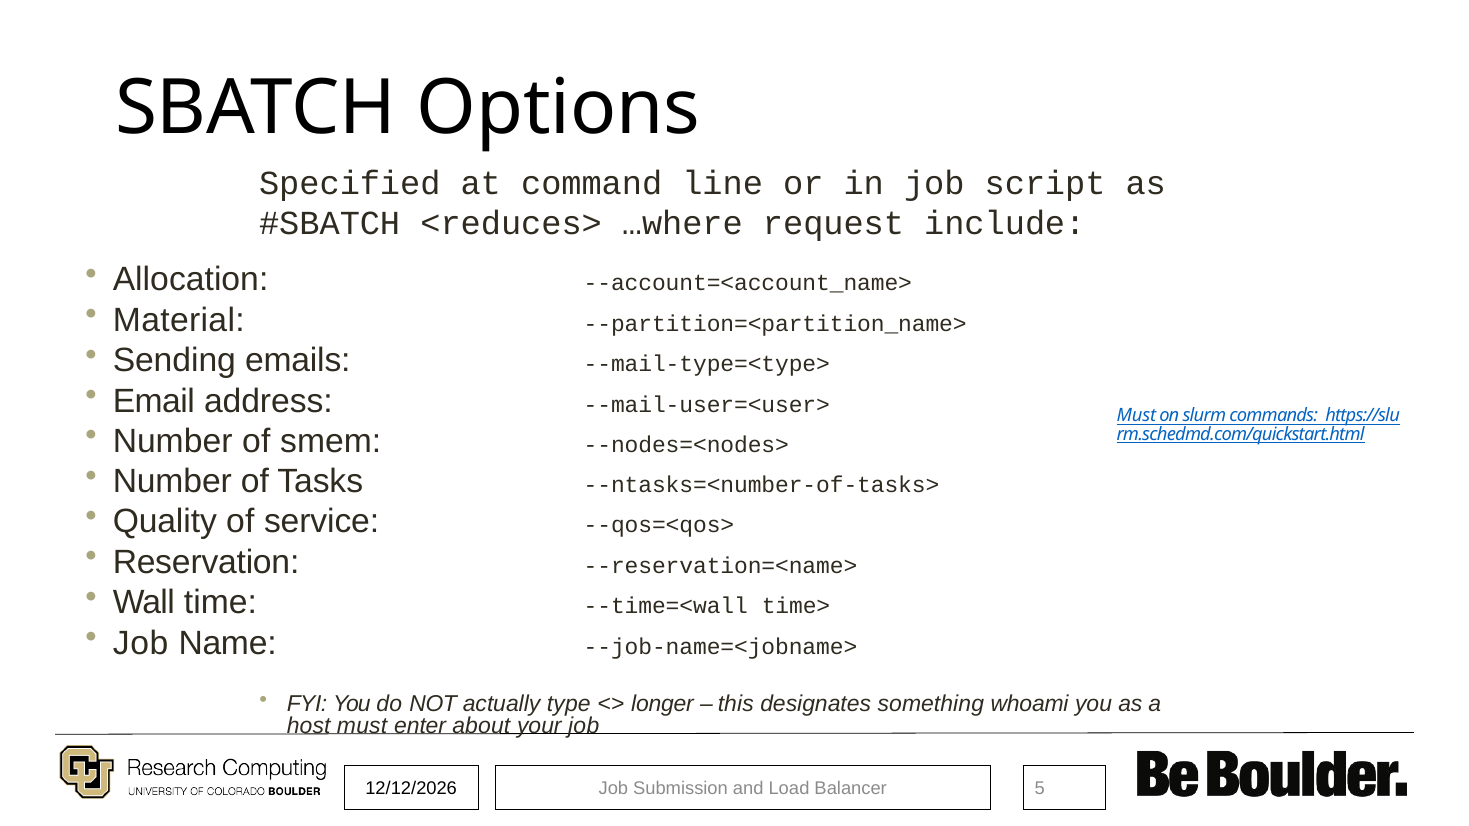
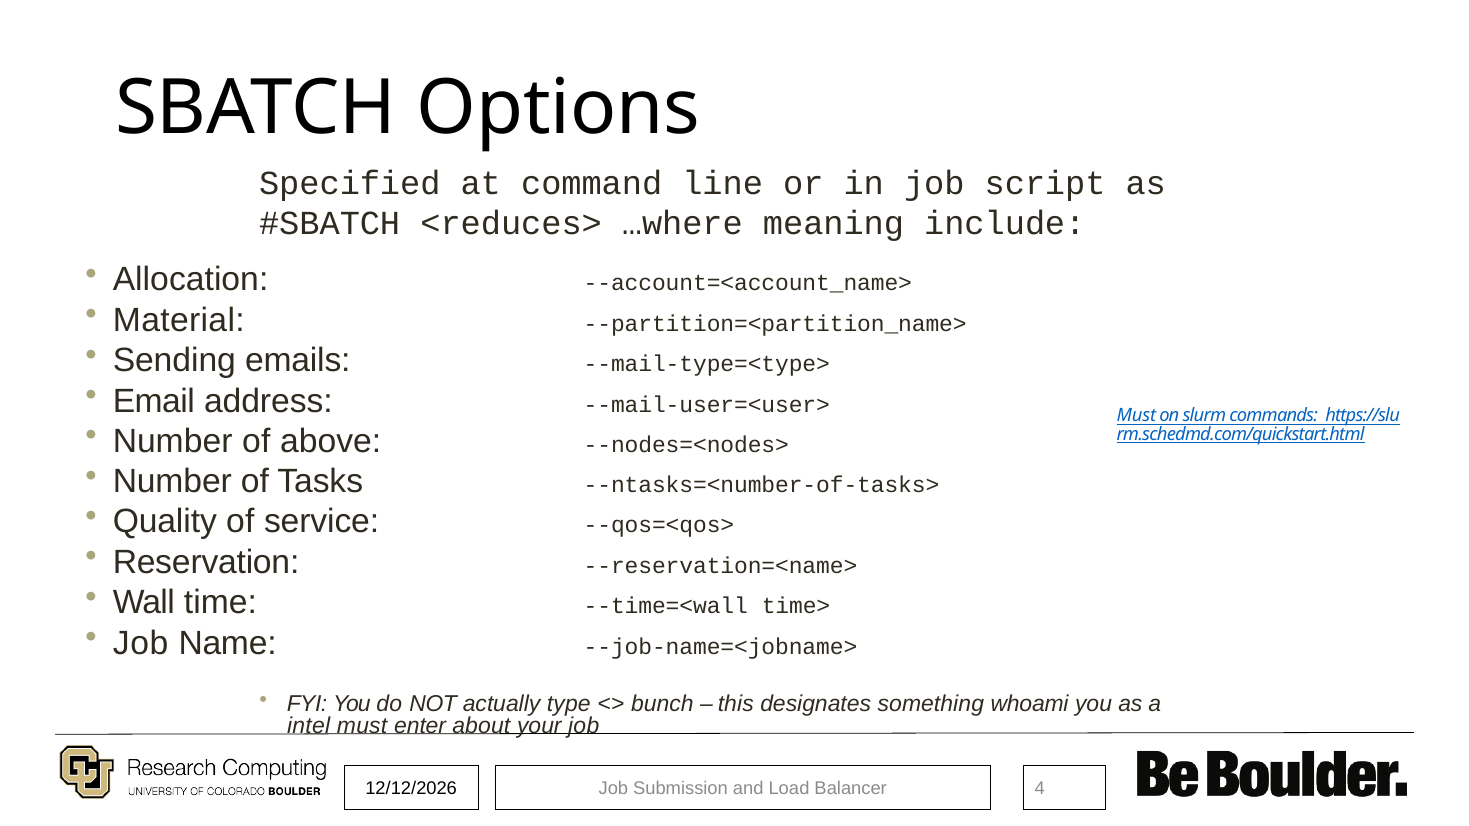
request: request -> meaning (834, 224)
smem: smem -> above (331, 441)
longer: longer -> bunch (662, 704)
host: host -> intel (309, 727)
5: 5 -> 4 (1040, 789)
